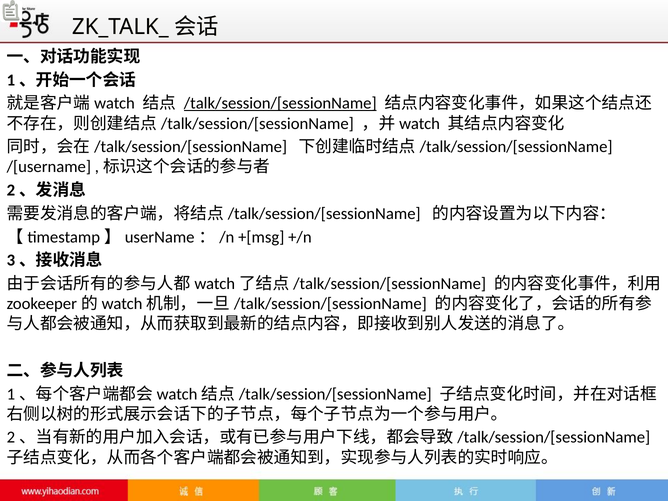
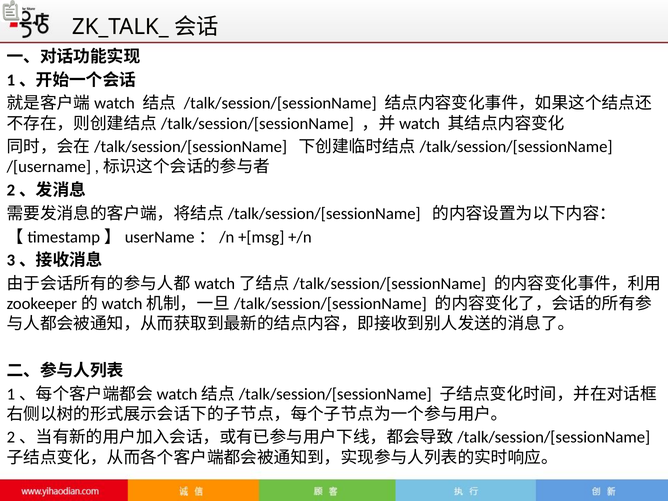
/talk/session/[sessionName underline: present -> none (280, 103)
